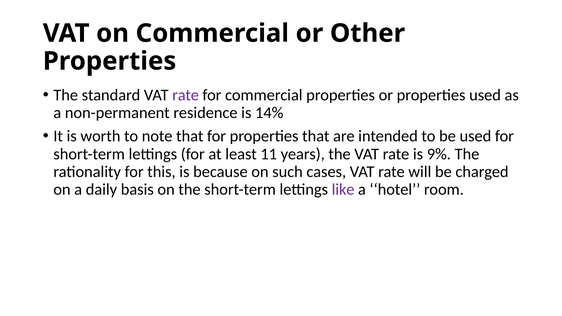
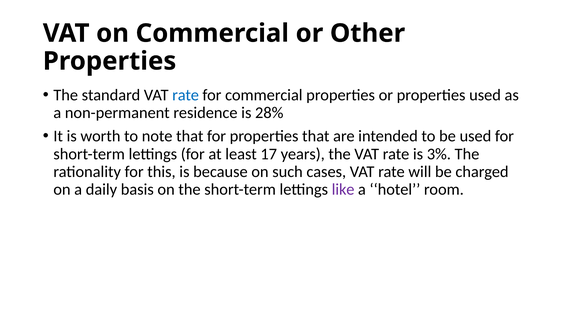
rate colour: purple -> blue (186, 95)
14%: 14% -> 28% (269, 113)
11: 11 -> 17 (269, 154)
9%: 9% -> 3% (439, 154)
